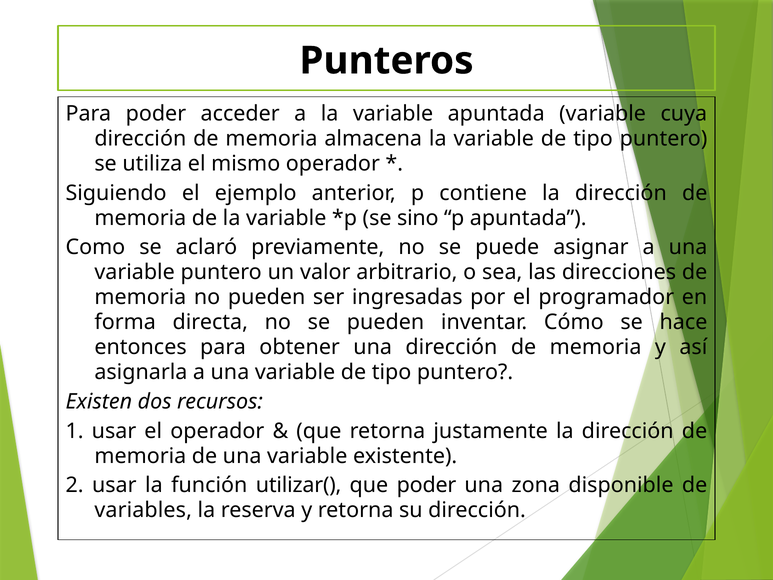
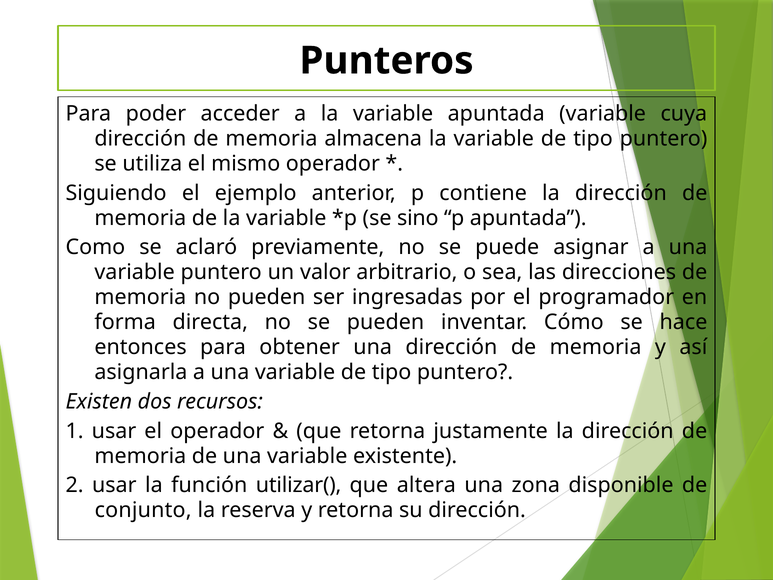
que poder: poder -> altera (426, 485)
variables: variables -> conjunto (143, 510)
